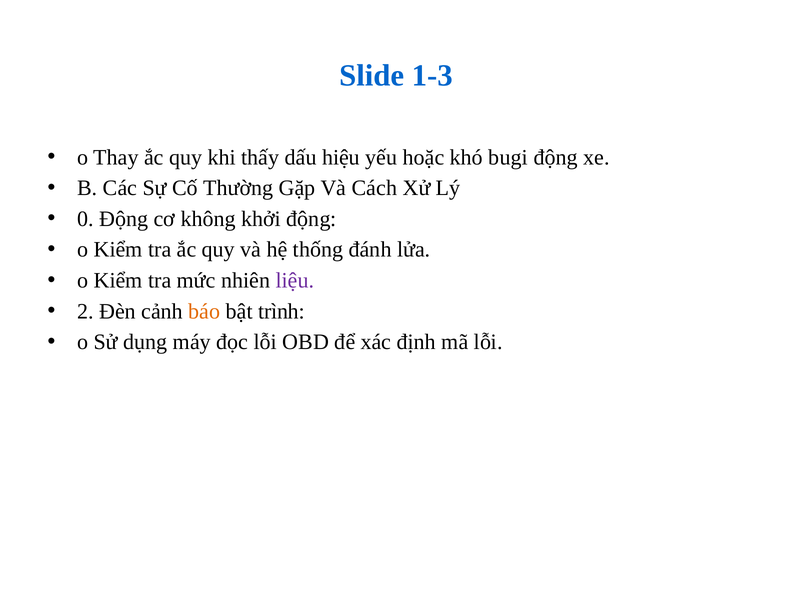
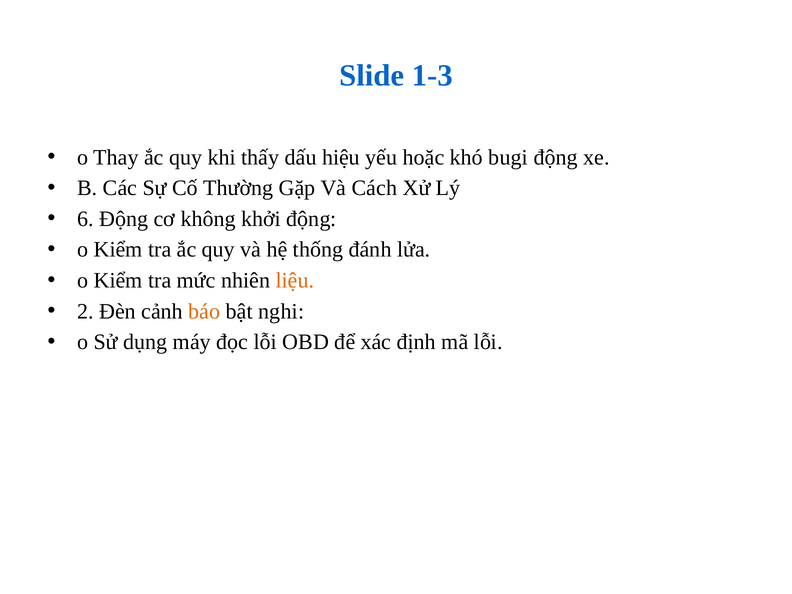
0: 0 -> 6 (85, 219)
liệu colour: purple -> orange (295, 281)
trình: trình -> nghi (281, 311)
